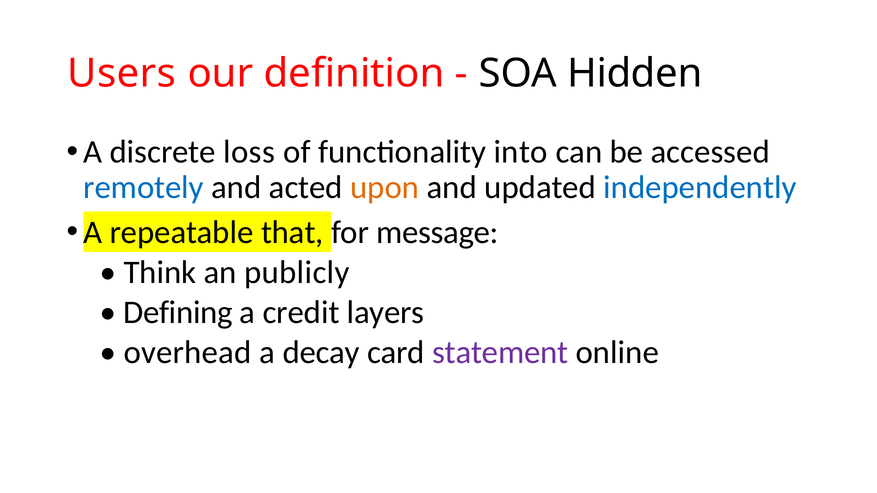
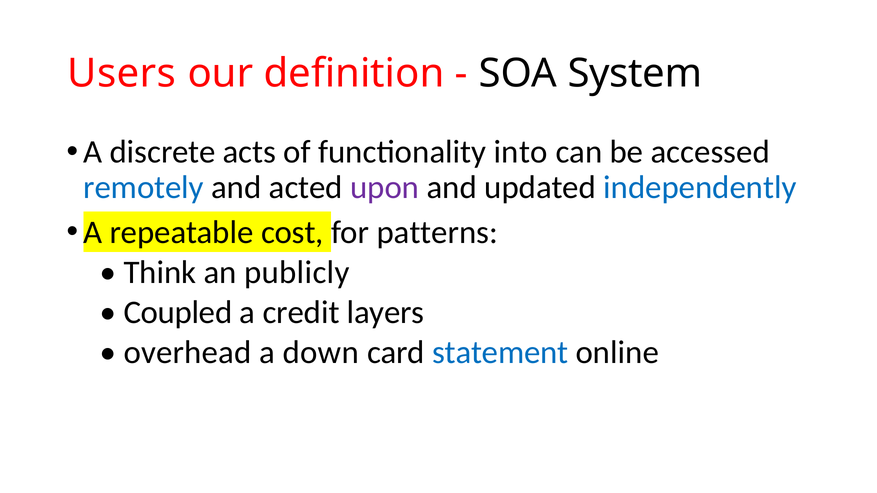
Hidden: Hidden -> System (635, 74)
loss: loss -> acts (249, 152)
upon colour: orange -> purple (385, 188)
that: that -> cost (292, 232)
message: message -> patterns (437, 232)
Defining: Defining -> Coupled (178, 313)
decay: decay -> down (321, 353)
statement colour: purple -> blue (500, 353)
